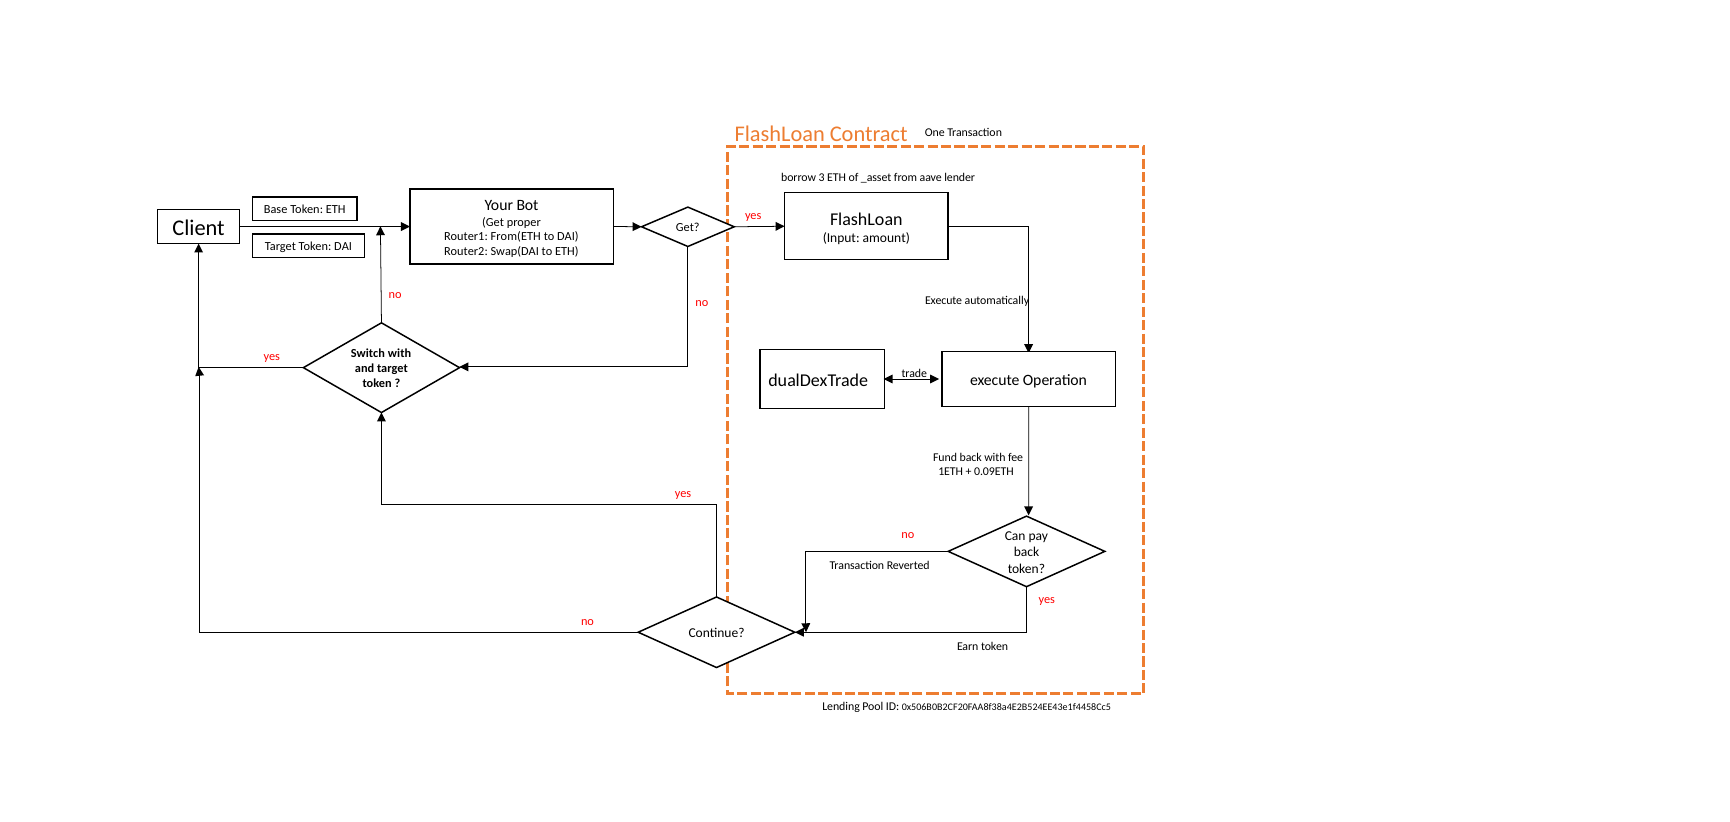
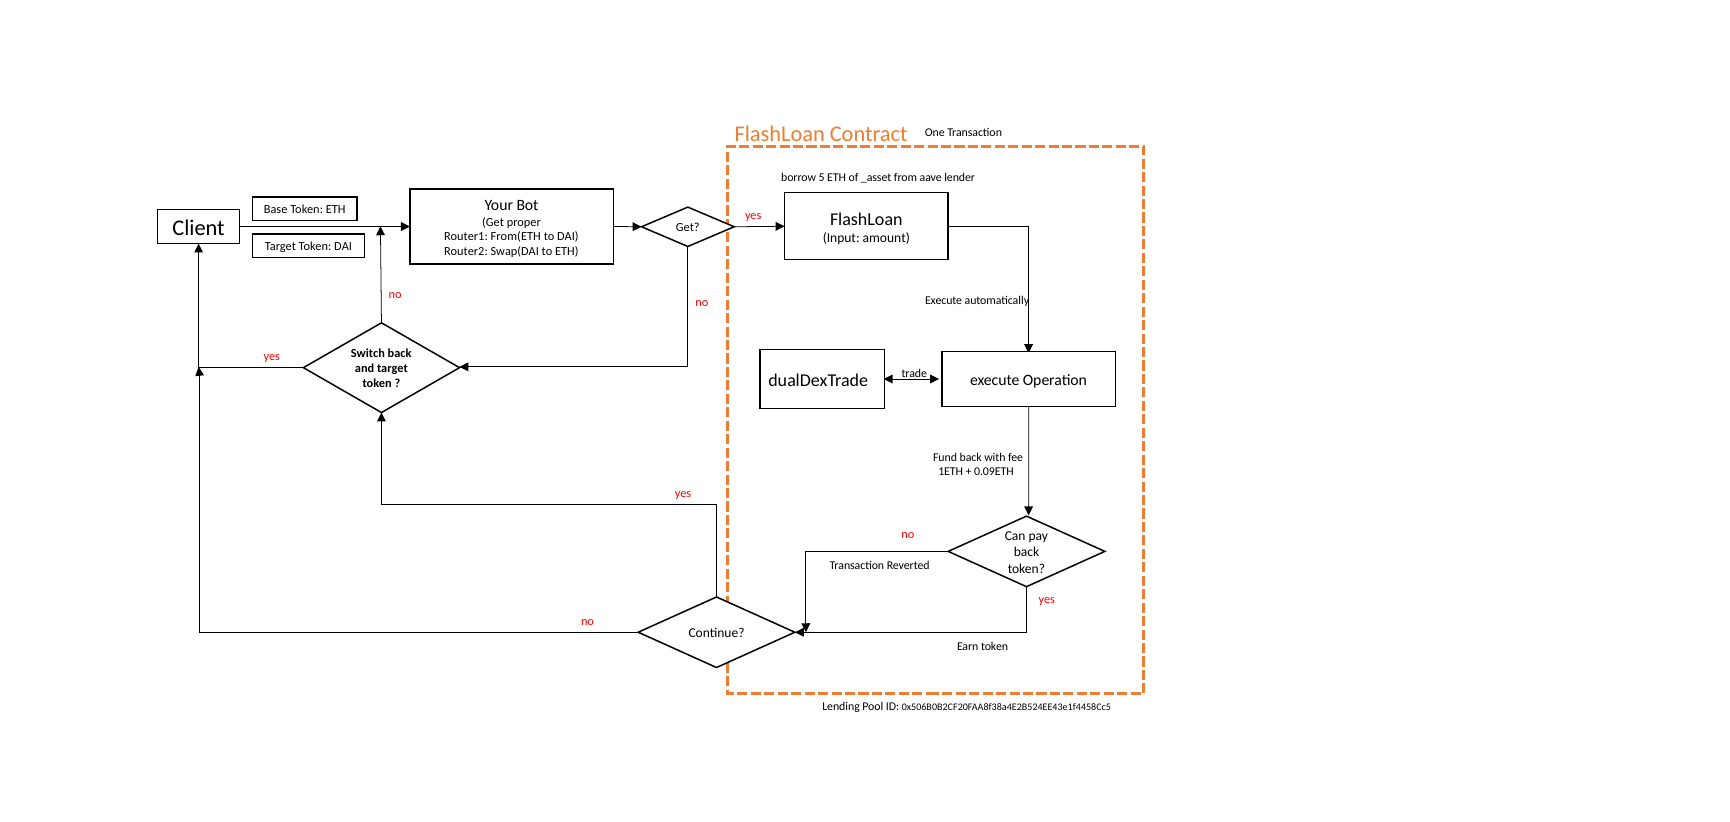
3: 3 -> 5 (822, 178)
Switch with: with -> back (400, 354)
